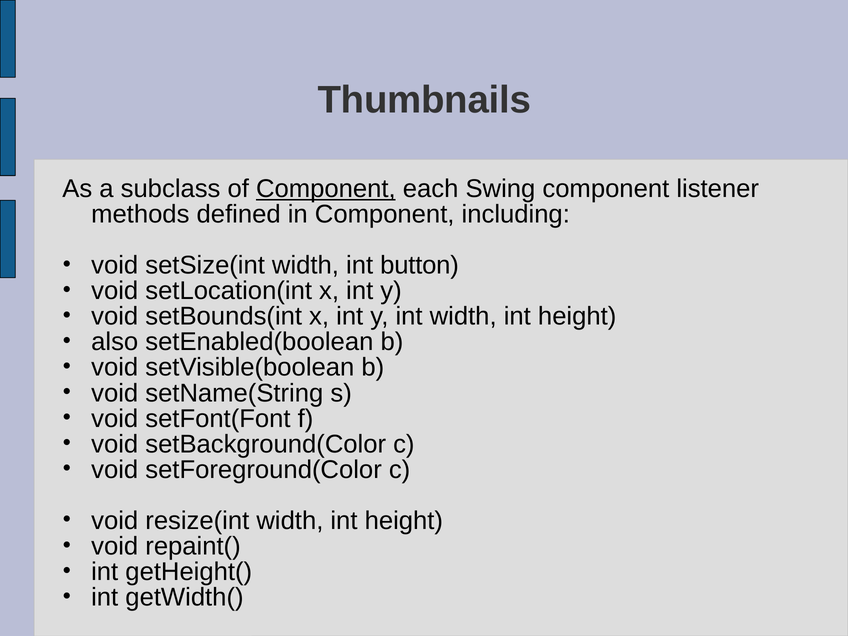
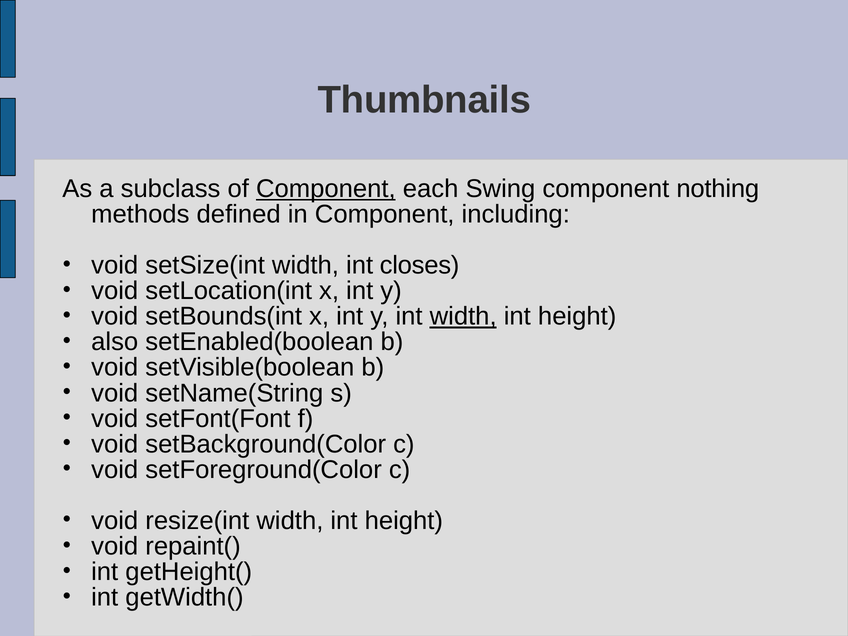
listener: listener -> nothing (718, 189)
button: button -> closes (420, 265)
width underline: none -> present (463, 316)
